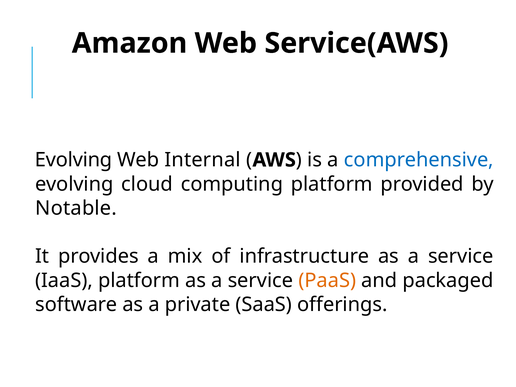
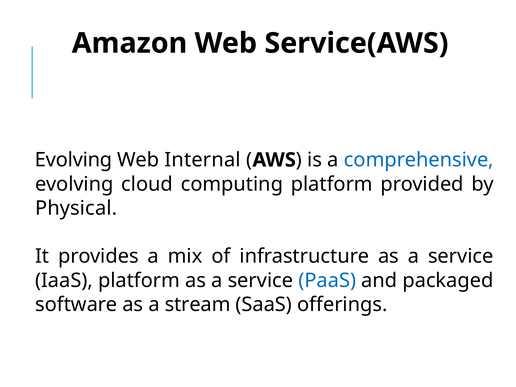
Notable: Notable -> Physical (76, 208)
PaaS colour: orange -> blue (327, 280)
private: private -> stream (198, 305)
